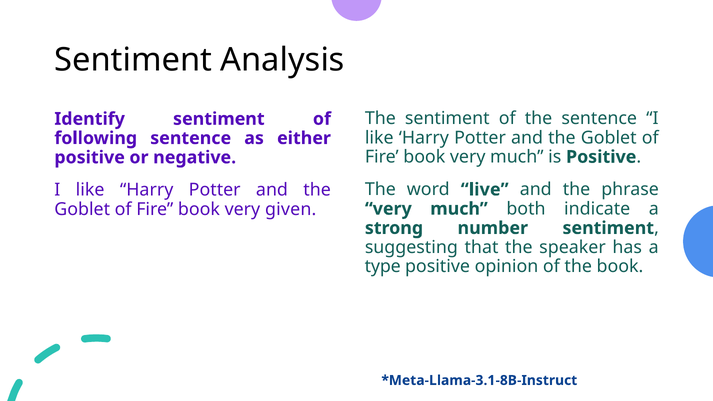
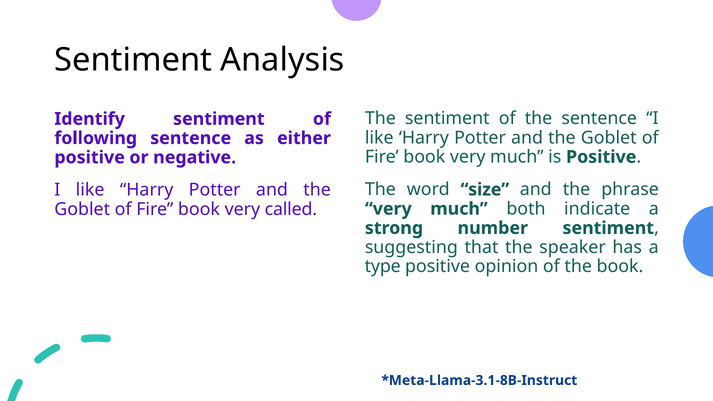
live: live -> size (485, 190)
given: given -> called (291, 209)
